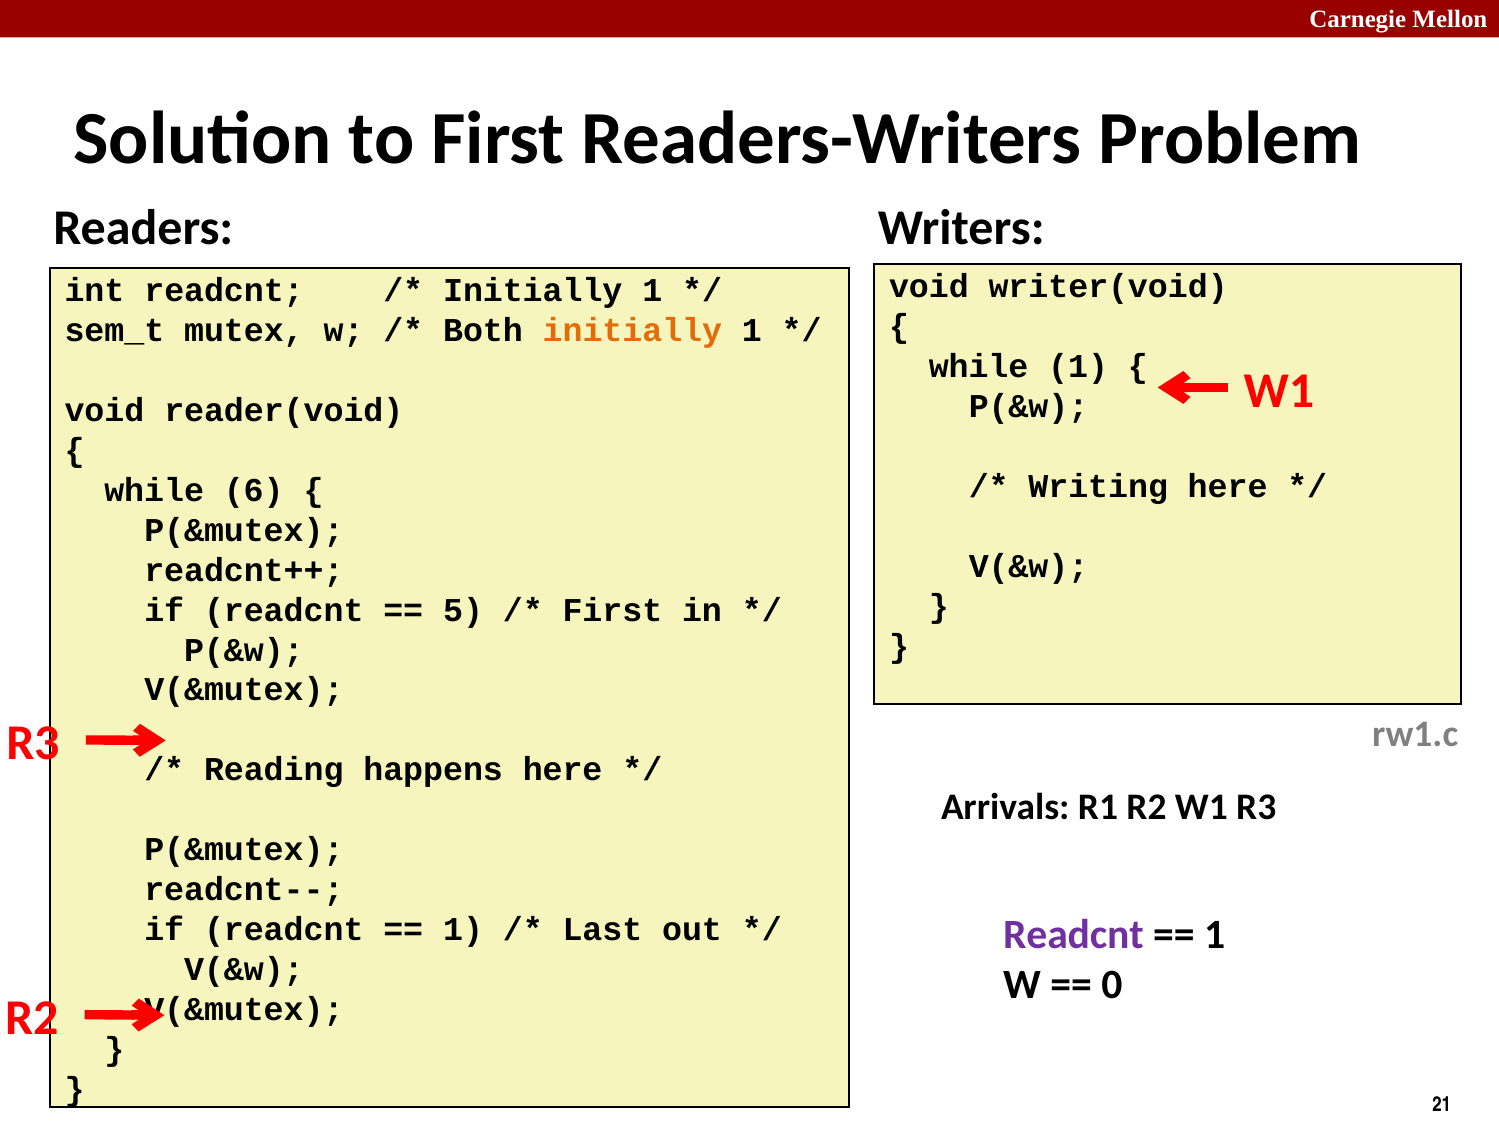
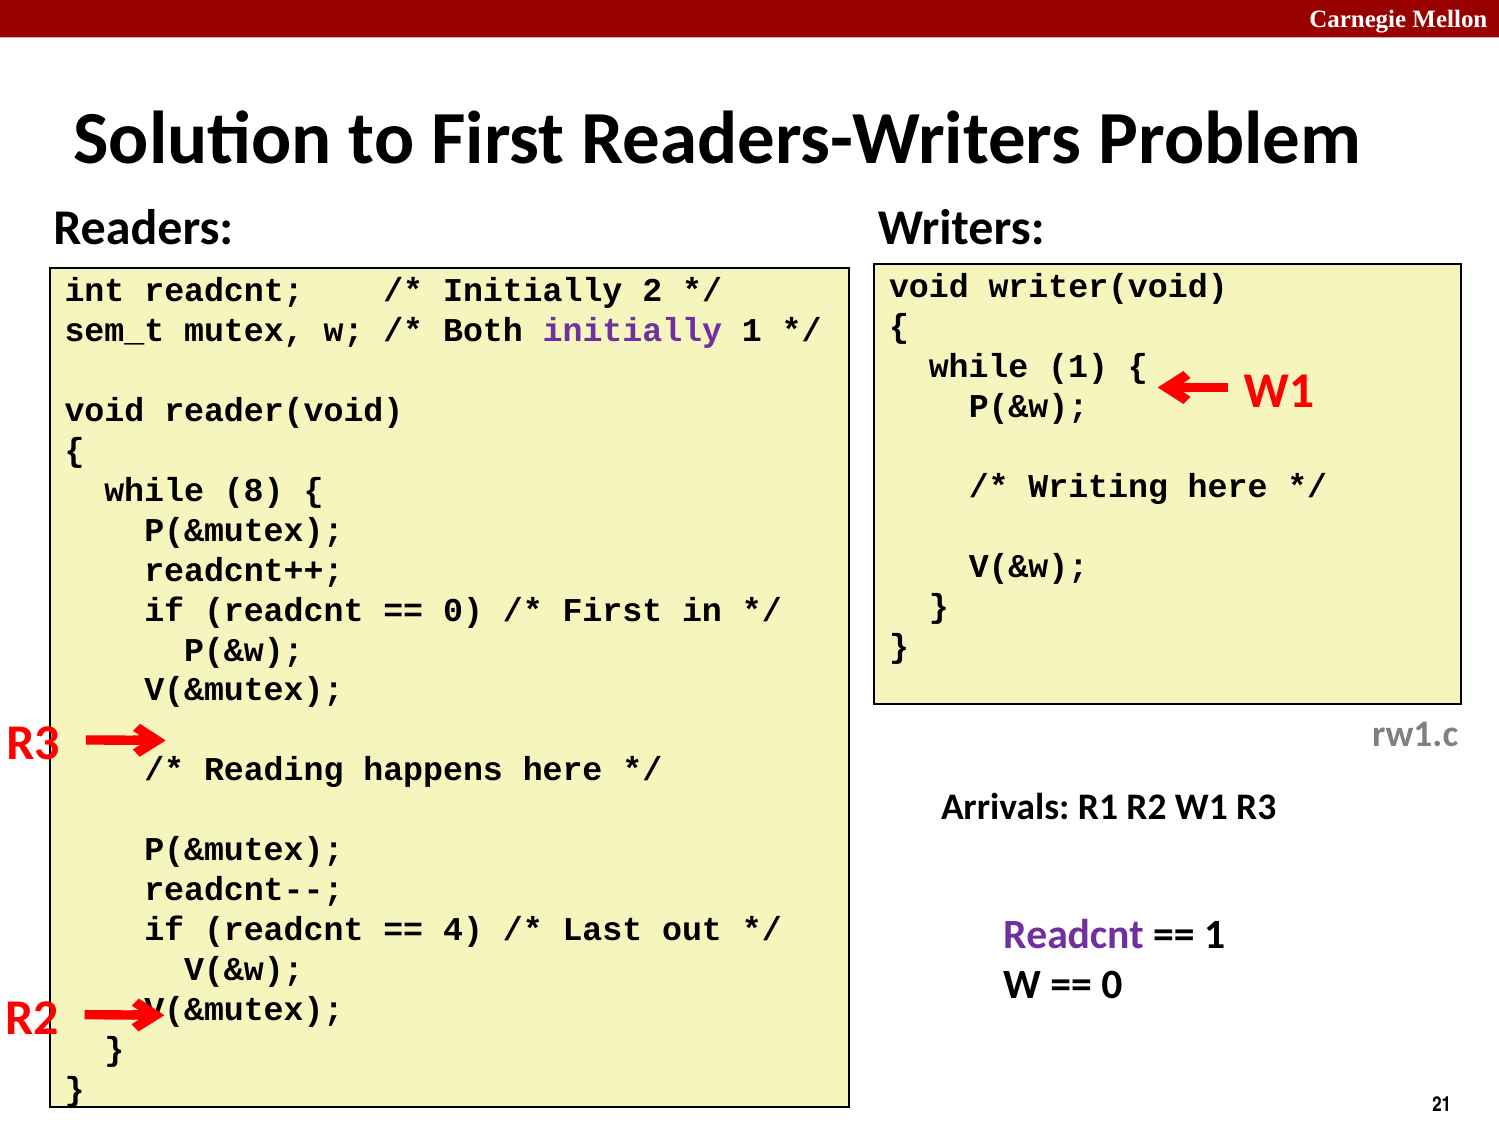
1: 1 -> 2 (652, 291)
initially colour: orange -> purple (632, 331)
6: 6 -> 8 (254, 490)
5: 5 -> 0 (463, 610)
1: 1 -> 4 (463, 930)
